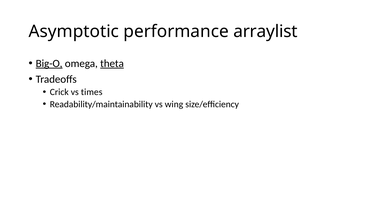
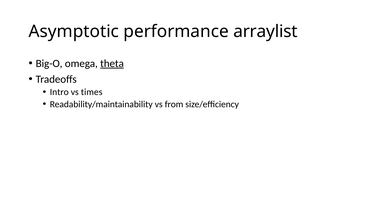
Big-O underline: present -> none (49, 64)
Crick: Crick -> Intro (59, 92)
wing: wing -> from (174, 104)
